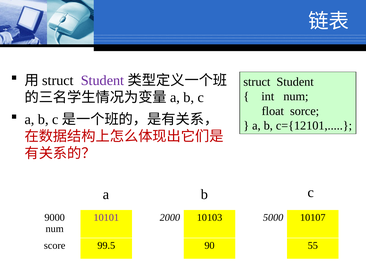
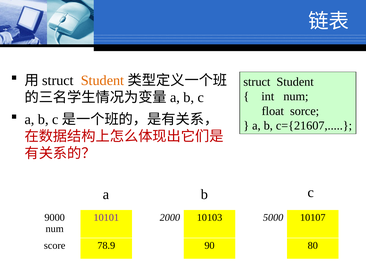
Student colour: purple -> orange (102, 81)
c={12101: c={12101 -> c={21607 (314, 126)
99.5: 99.5 -> 78.9 (106, 246)
55: 55 -> 80 (313, 246)
